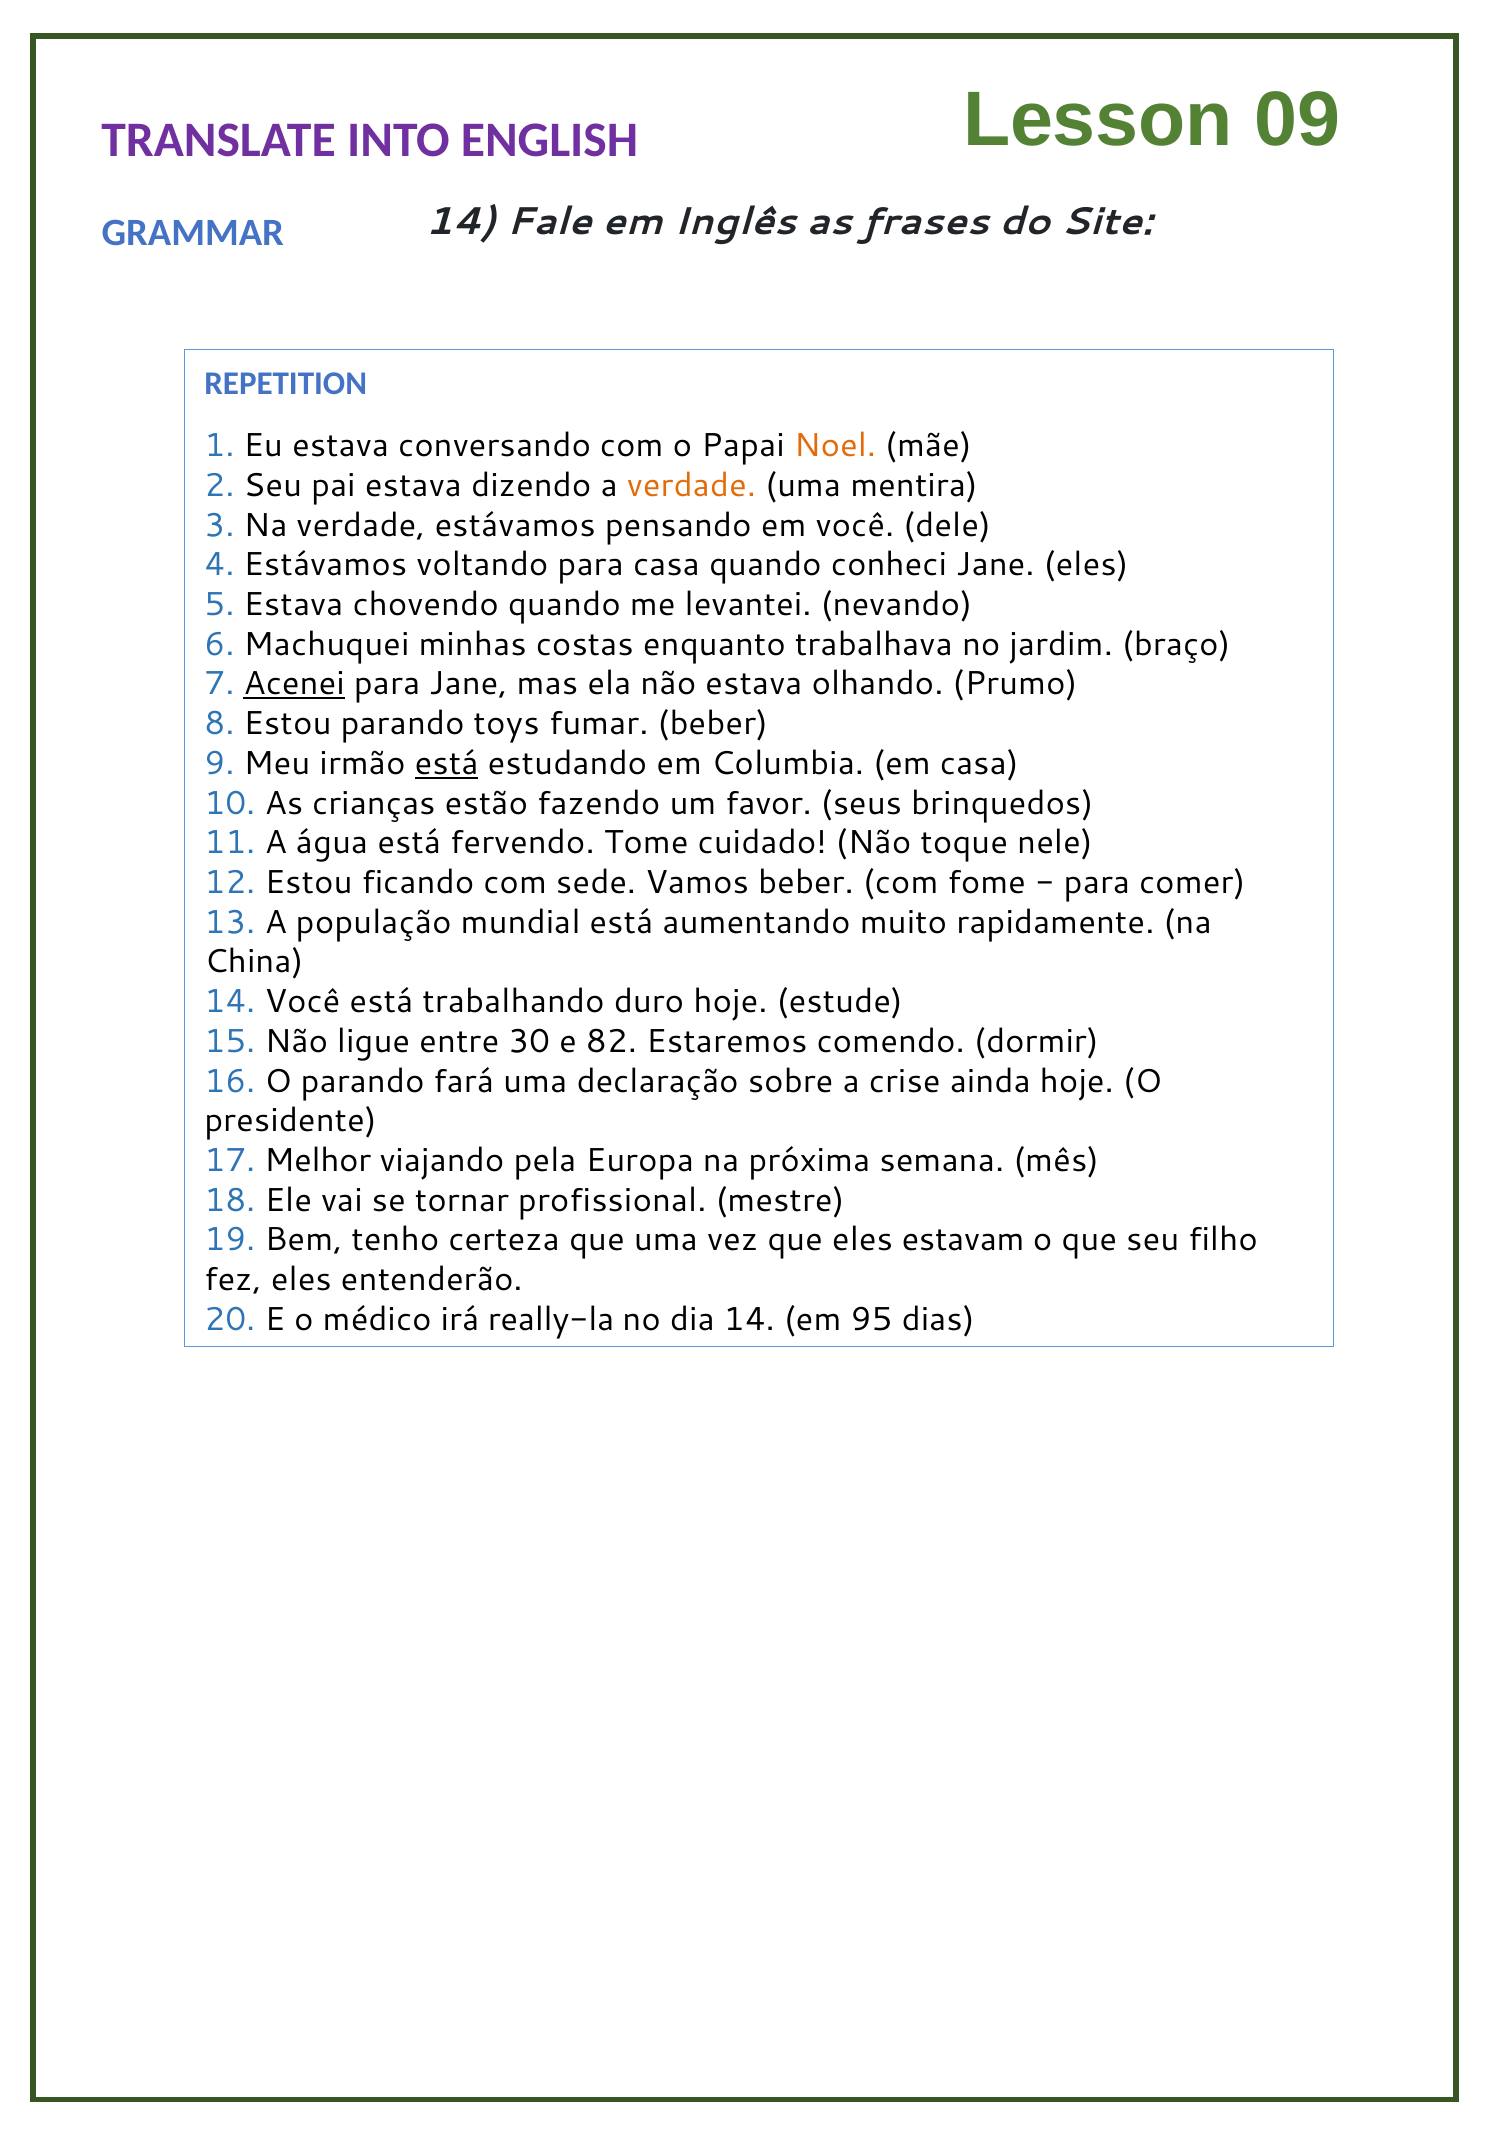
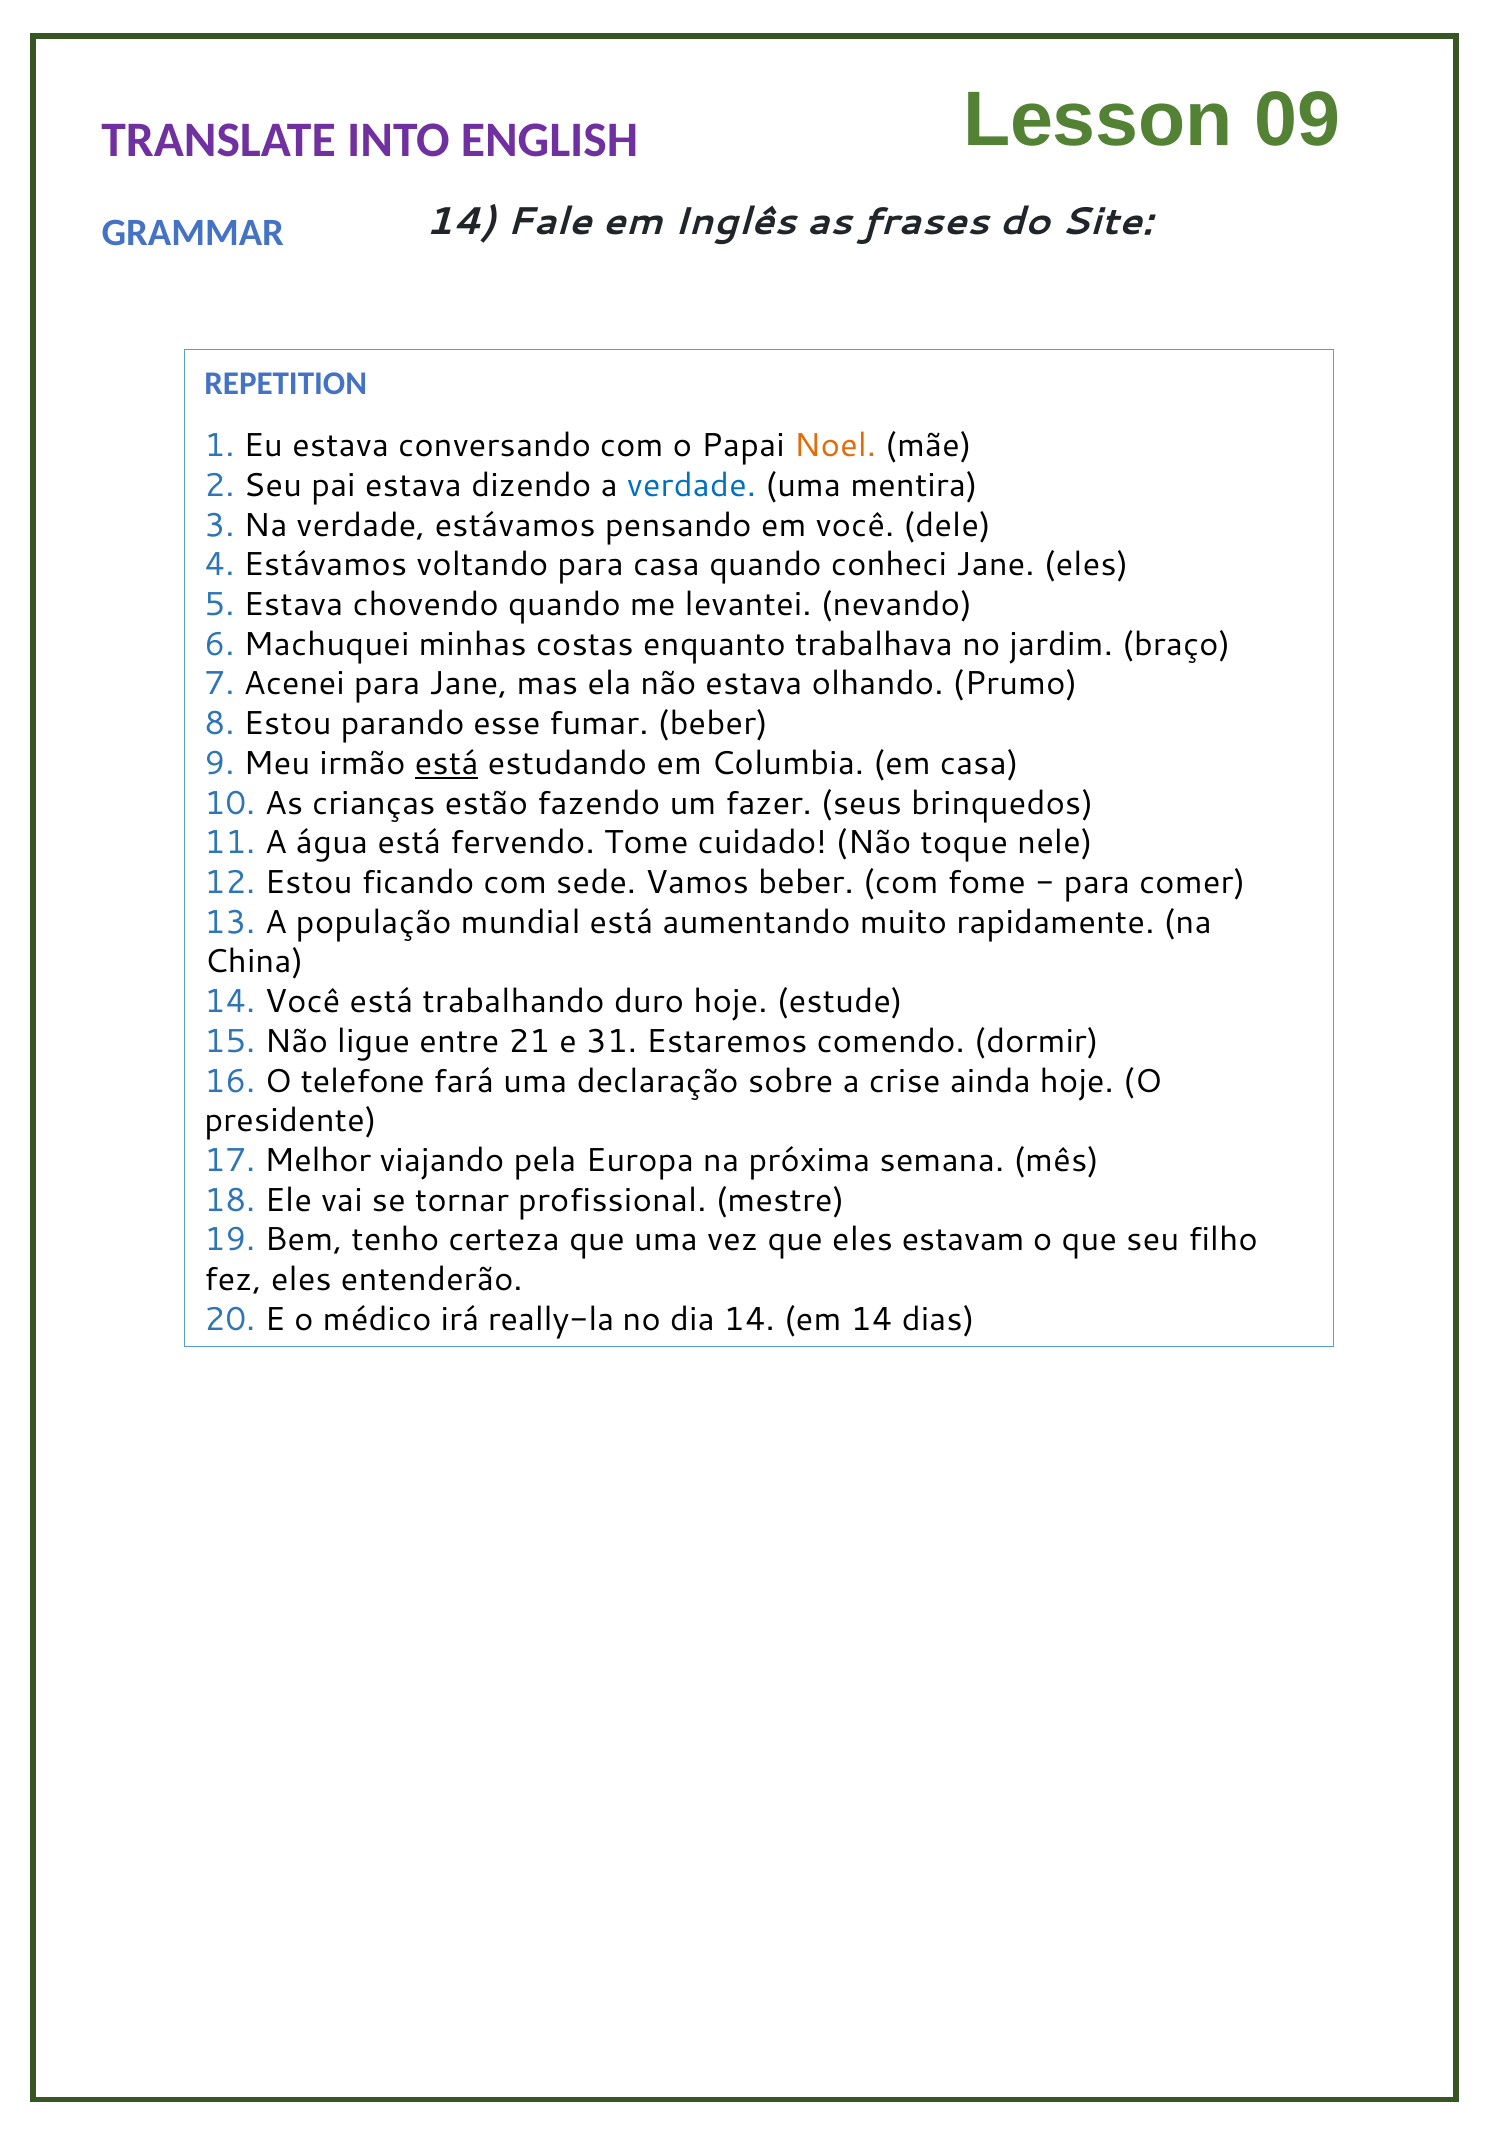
verdade colour: orange -> blue (691, 485)
Acenei underline: present -> none (294, 684)
toys: toys -> esse (507, 724)
favor: favor -> fazer (769, 803)
30: 30 -> 21 (529, 1041)
82: 82 -> 31 (612, 1041)
O parando: parando -> telefone (363, 1081)
em 95: 95 -> 14 (872, 1319)
